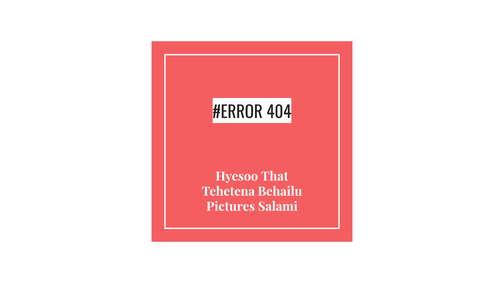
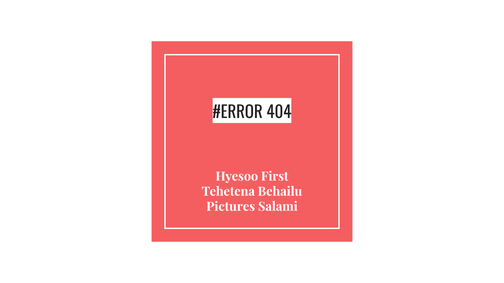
That: That -> First (275, 177)
